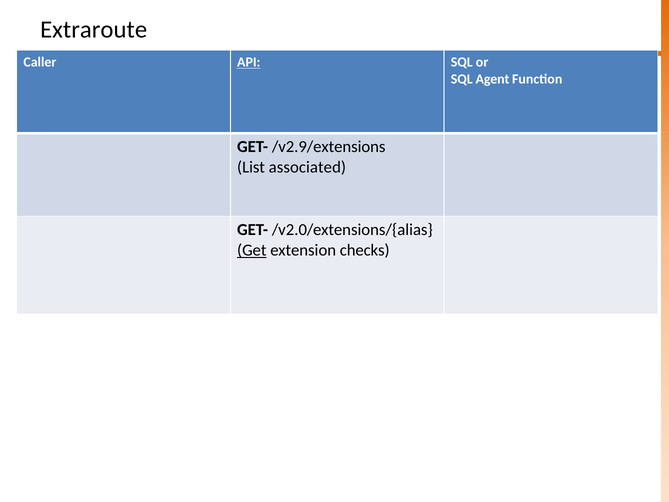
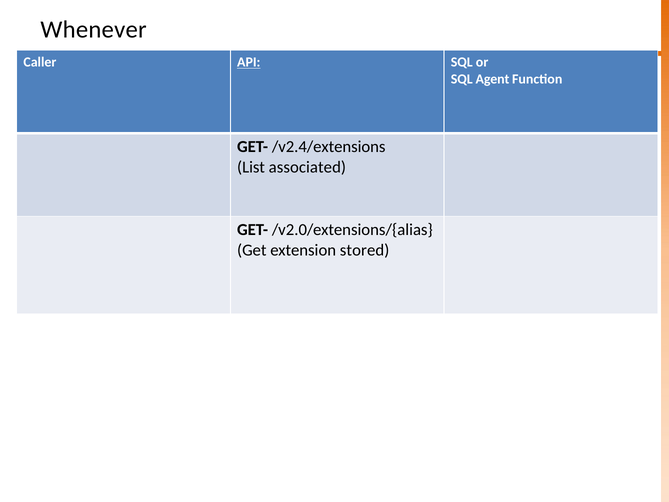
Extraroute: Extraroute -> Whenever (94, 30)
/v2.9/extensions: /v2.9/extensions -> /v2.4/extensions (329, 147)
Get underline: present -> none (252, 250)
checks: checks -> stored (365, 250)
